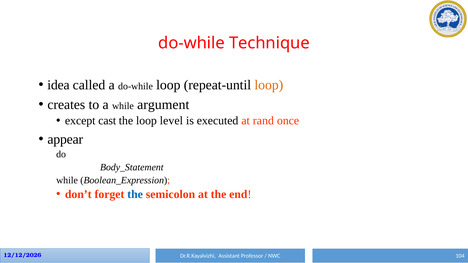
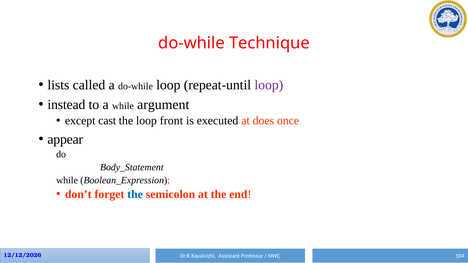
idea: idea -> lists (58, 85)
loop colour: orange -> purple (269, 85)
creates: creates -> instead (66, 105)
level: level -> front (171, 121)
rand: rand -> does (263, 121)
